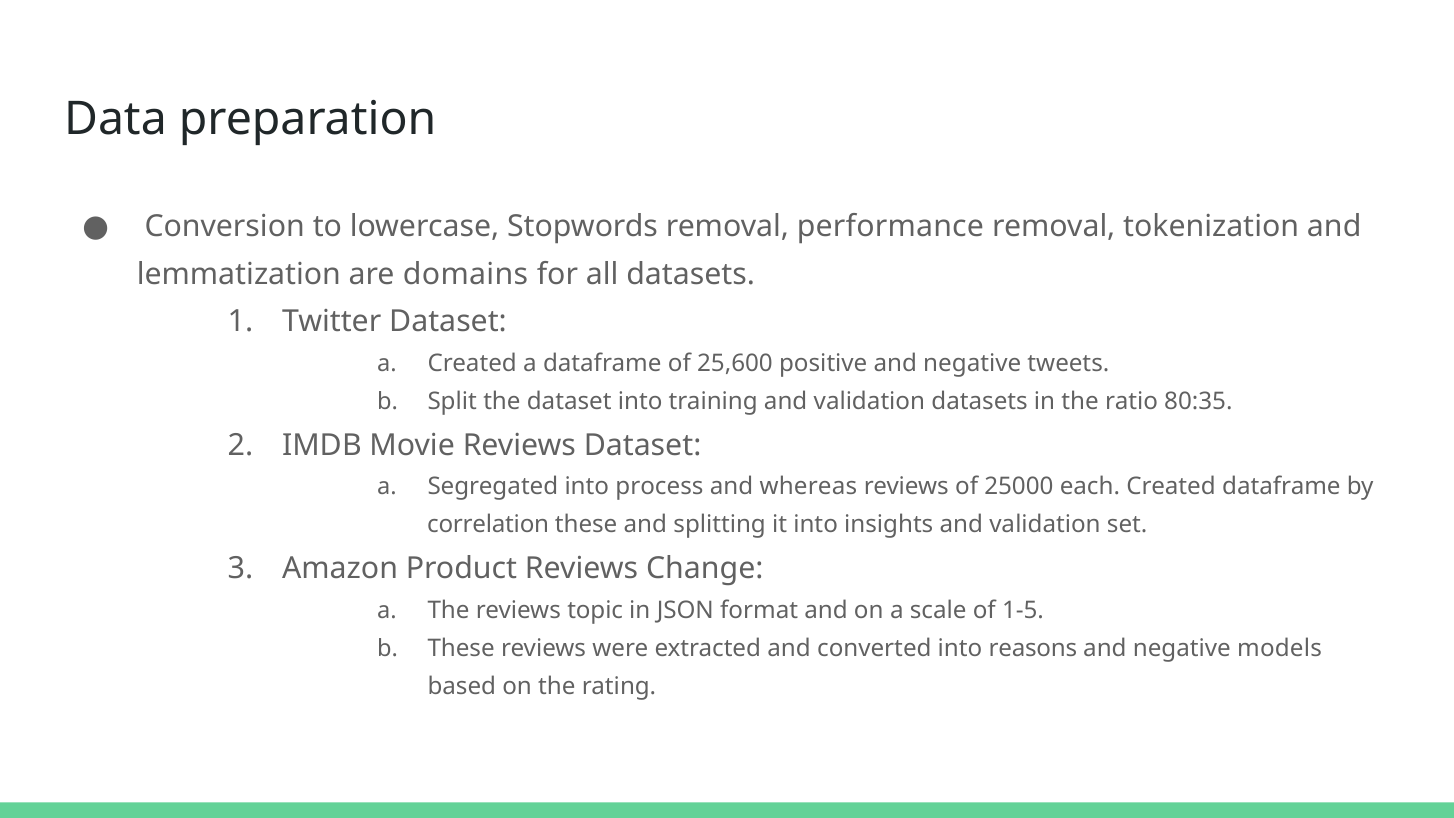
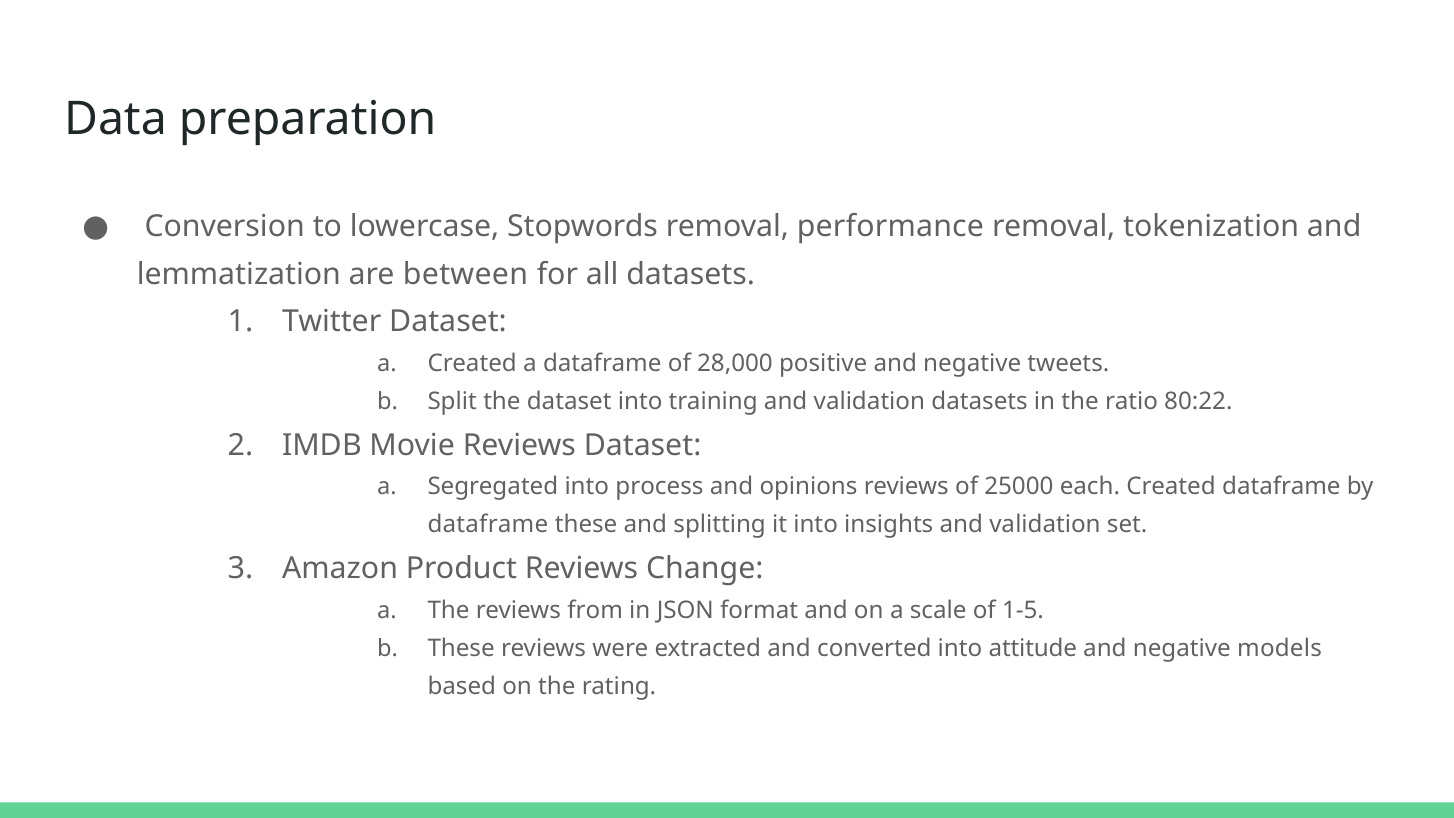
domains: domains -> between (466, 274)
25,600: 25,600 -> 28,000 (735, 364)
80:35: 80:35 -> 80:22 (1198, 401)
whereas: whereas -> opinions (808, 487)
correlation: correlation -> dataframe (488, 525)
topic: topic -> from (595, 610)
reasons: reasons -> attitude (1033, 648)
